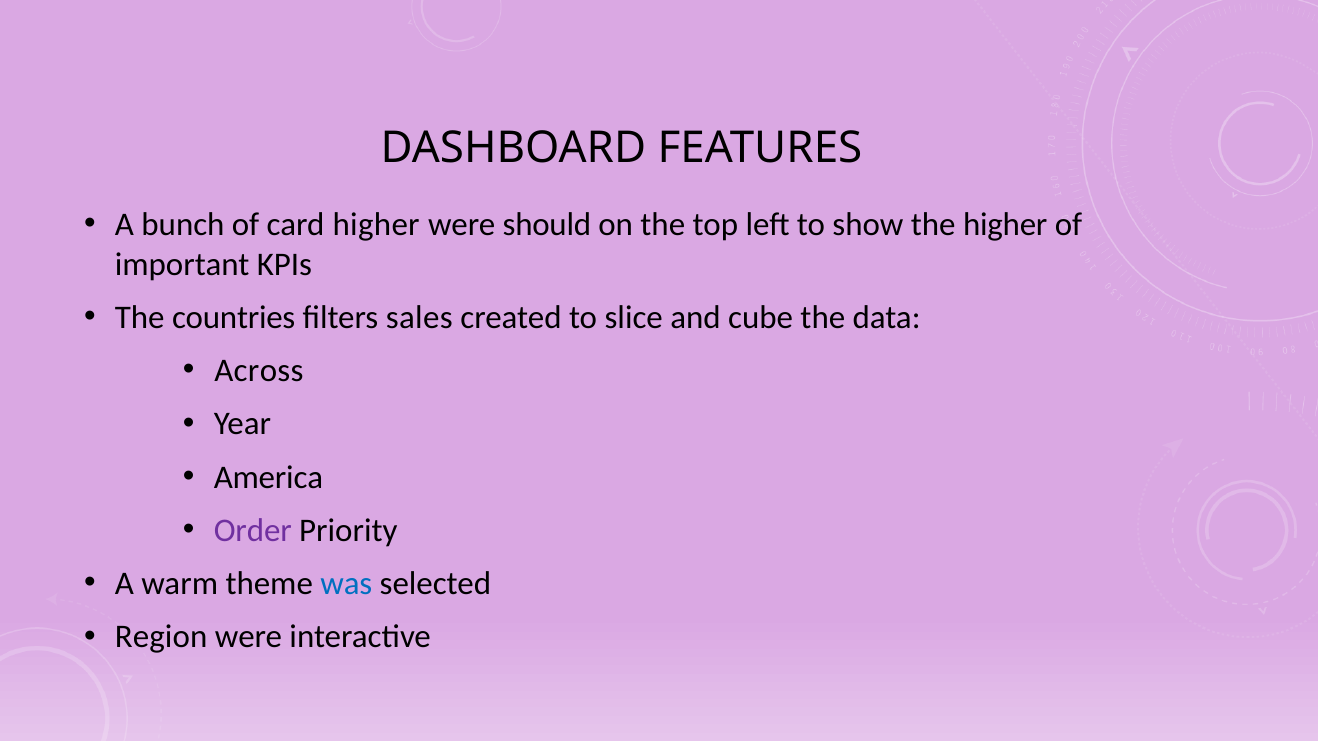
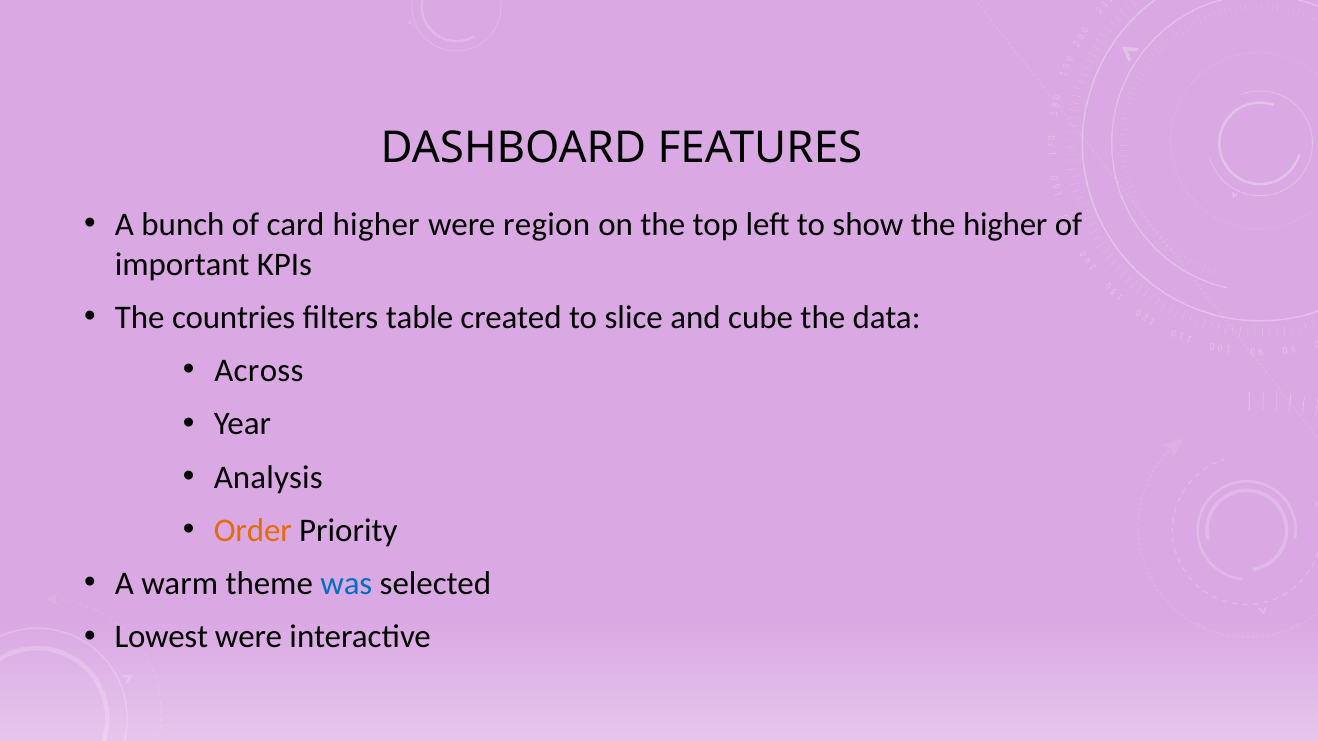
should: should -> region (547, 225)
sales: sales -> table (420, 318)
America: America -> Analysis (268, 477)
Order colour: purple -> orange (253, 531)
Region: Region -> Lowest (161, 637)
